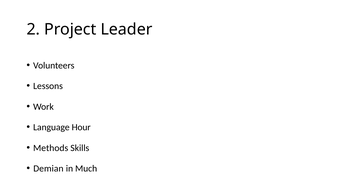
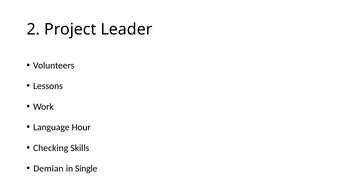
Methods: Methods -> Checking (51, 148)
Much: Much -> Single (86, 169)
